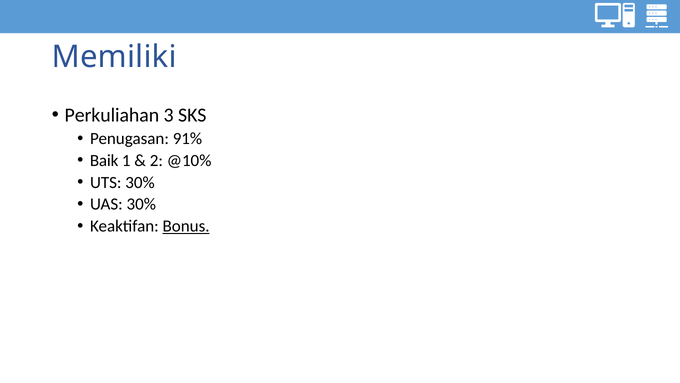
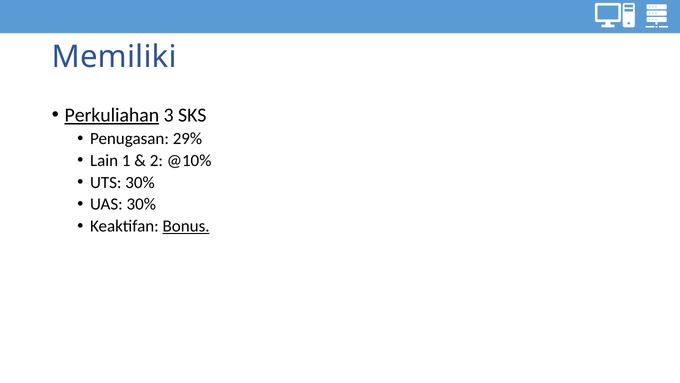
Perkuliahan underline: none -> present (112, 115)
91%: 91% -> 29% (187, 138)
Baik: Baik -> Lain (104, 160)
